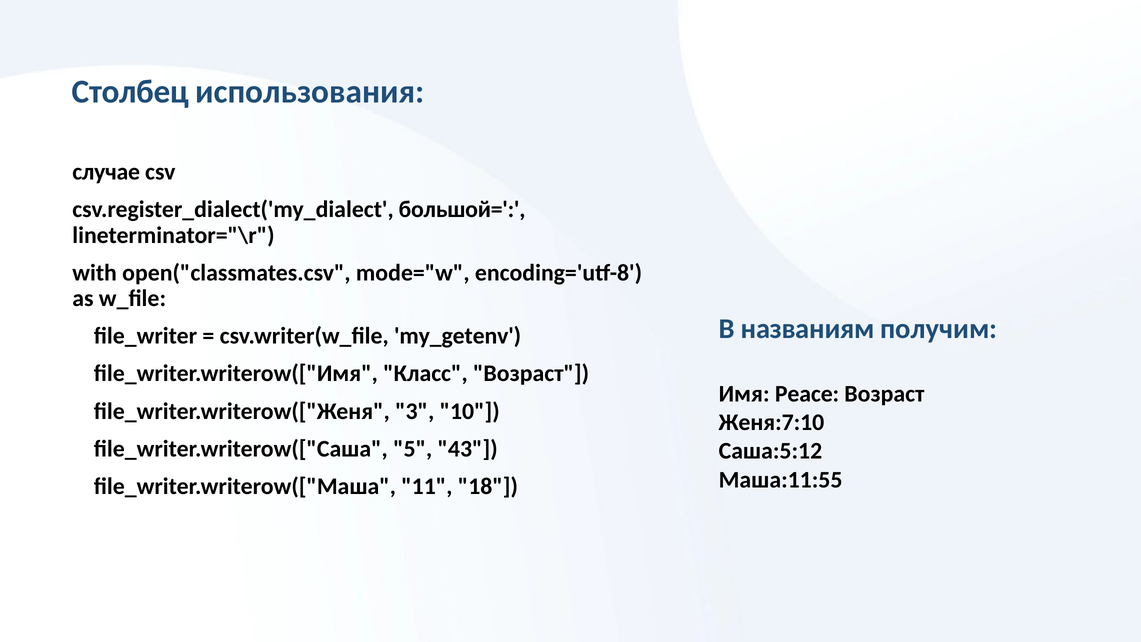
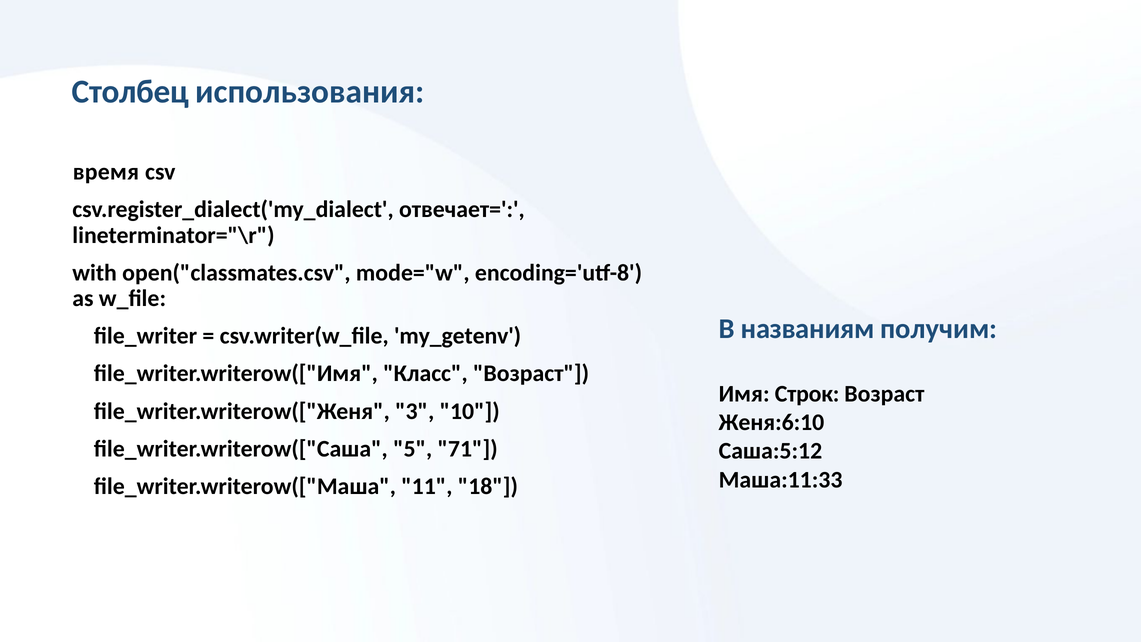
случае: случае -> время (106, 172)
большой=: большой= -> отвечает= (462, 209)
Peace: Peace -> Строк (807, 394)
Женя:7:10: Женя:7:10 -> Женя:6:10 (771, 422)
43: 43 -> 71 (468, 449)
Маша:11:55: Маша:11:55 -> Маша:11:33 (781, 480)
